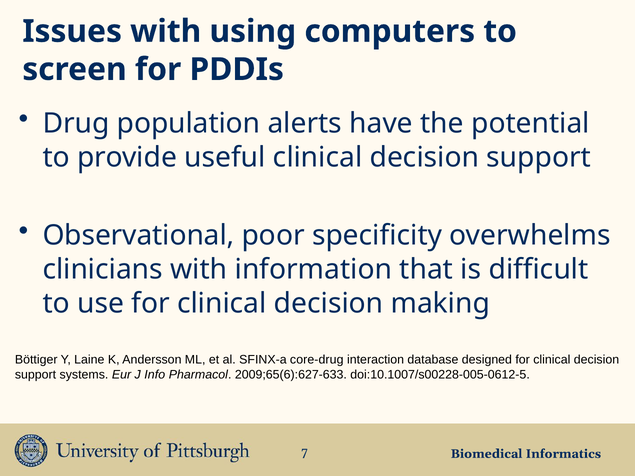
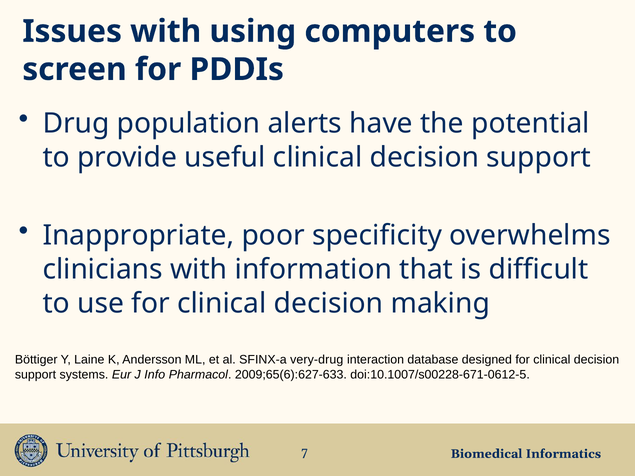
Observational: Observational -> Inappropriate (138, 236)
core-drug: core-drug -> very-drug (317, 360)
doi:10.1007/s00228-005-0612-5: doi:10.1007/s00228-005-0612-5 -> doi:10.1007/s00228-671-0612-5 (440, 375)
